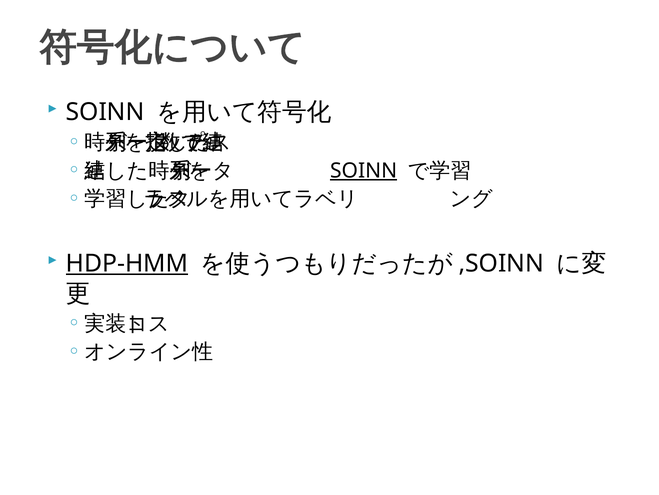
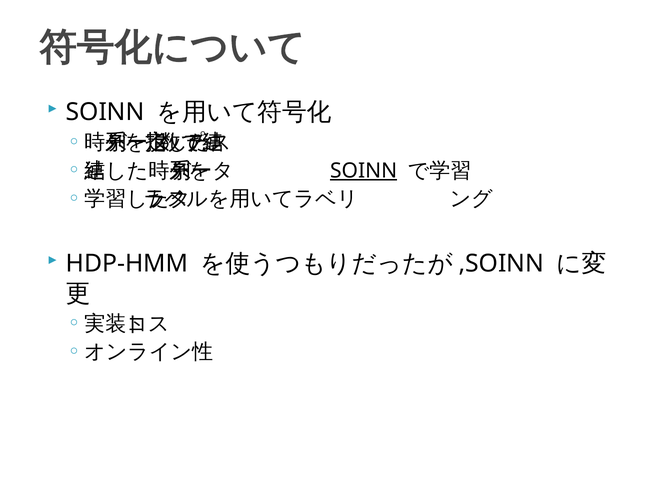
HDP-HMM underline: present -> none (127, 263)
